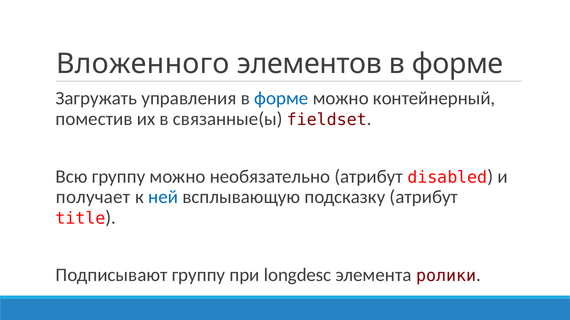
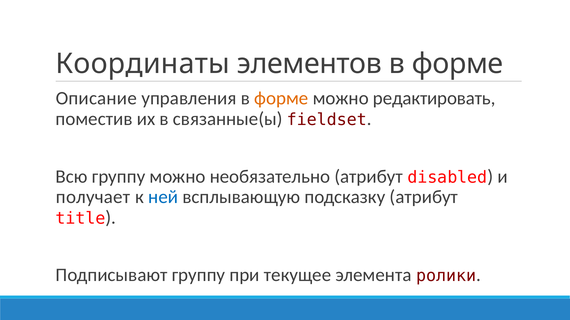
Вложенного: Вложенного -> Координаты (143, 64)
Загружать: Загружать -> Описание (96, 99)
форме colour: blue -> orange (281, 99)
контейнерный: контейнерный -> редактировать (434, 99)
longdesc: longdesc -> текущее (298, 276)
